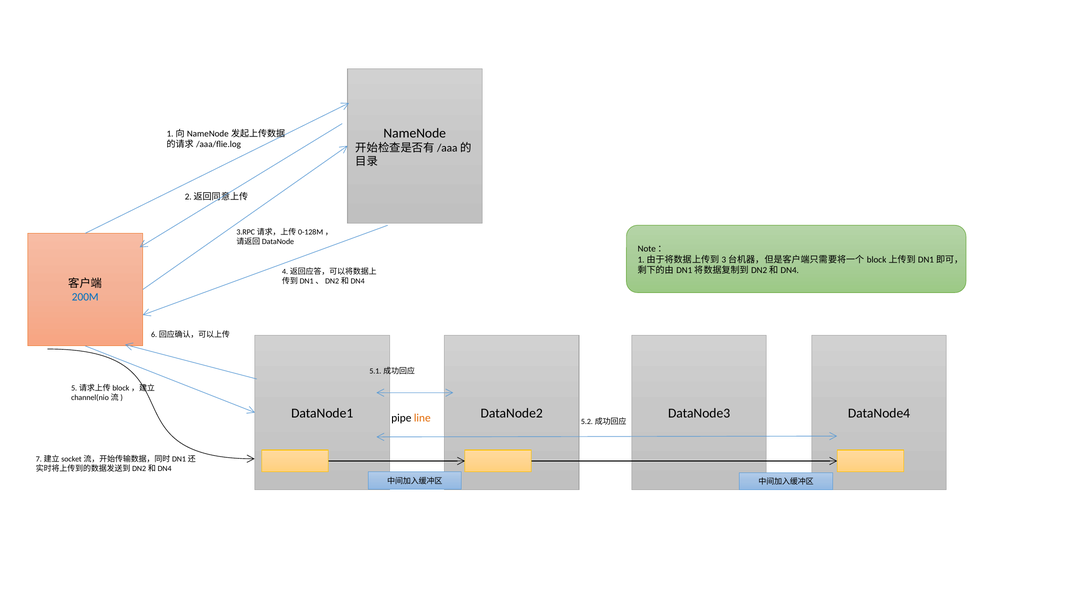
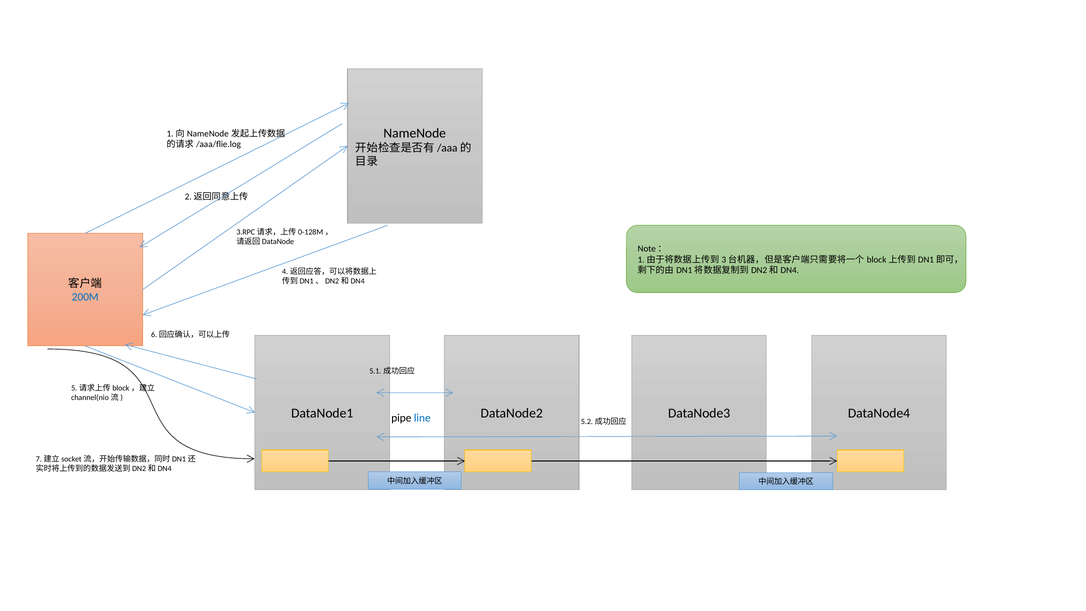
line colour: orange -> blue (422, 418)
